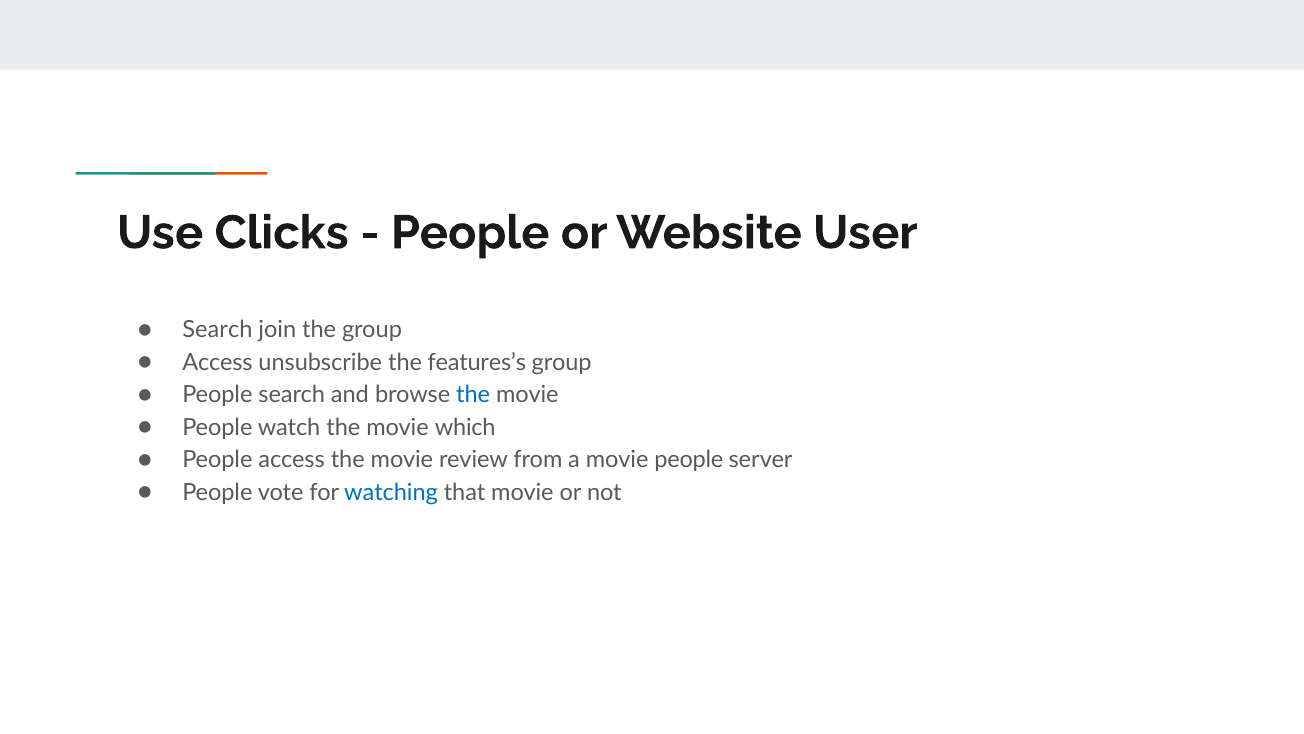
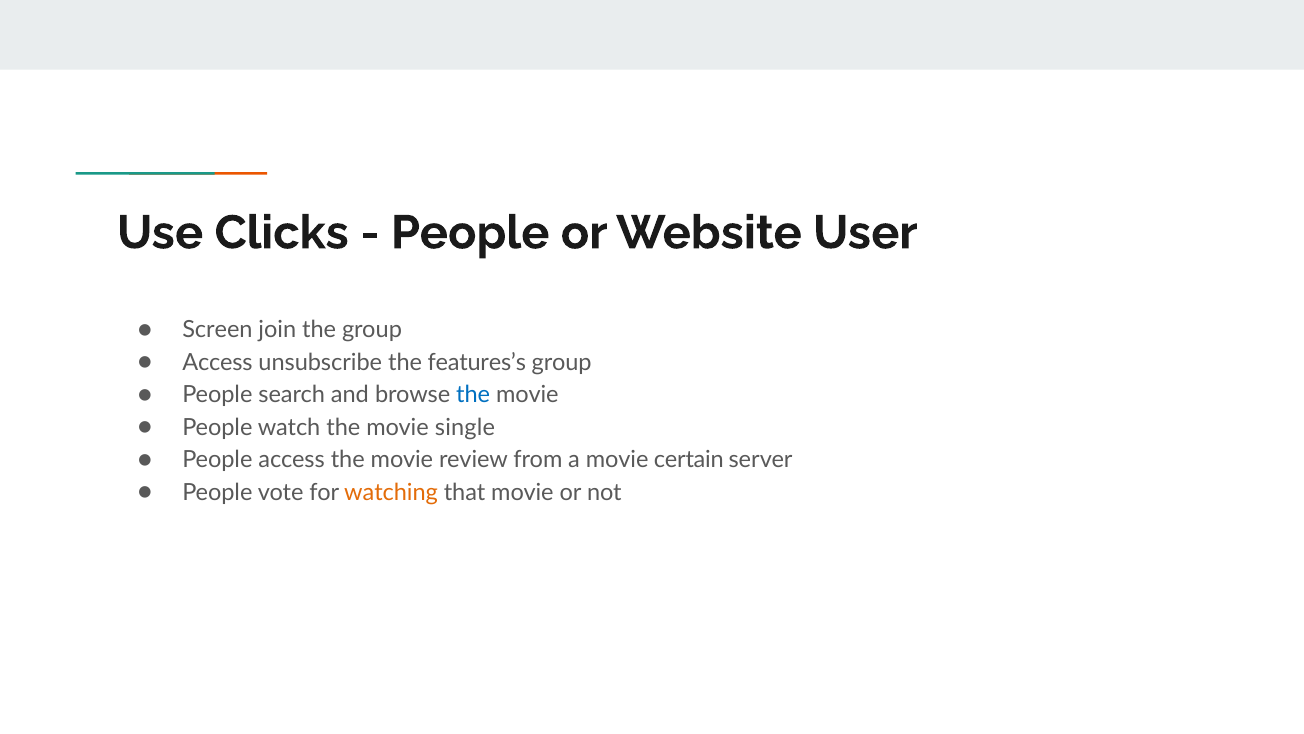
Search: Search -> Screen (217, 330)
which: which -> single (465, 427)
movie people: people -> certain (689, 460)
watching colour: blue -> orange (391, 492)
